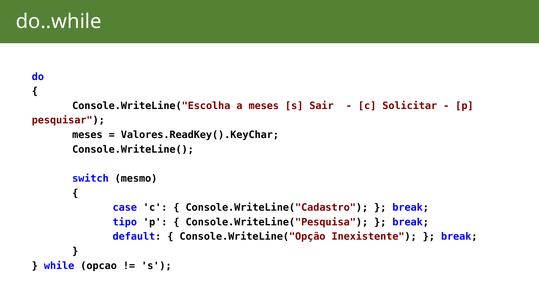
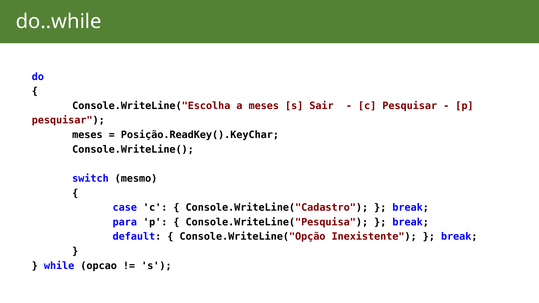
c Solicitar: Solicitar -> Pesquisar (410, 106)
Valores.ReadKey().KeyChar: Valores.ReadKey().KeyChar -> Posição.ReadKey().KeyChar (200, 135)
tipo: tipo -> para (125, 222)
